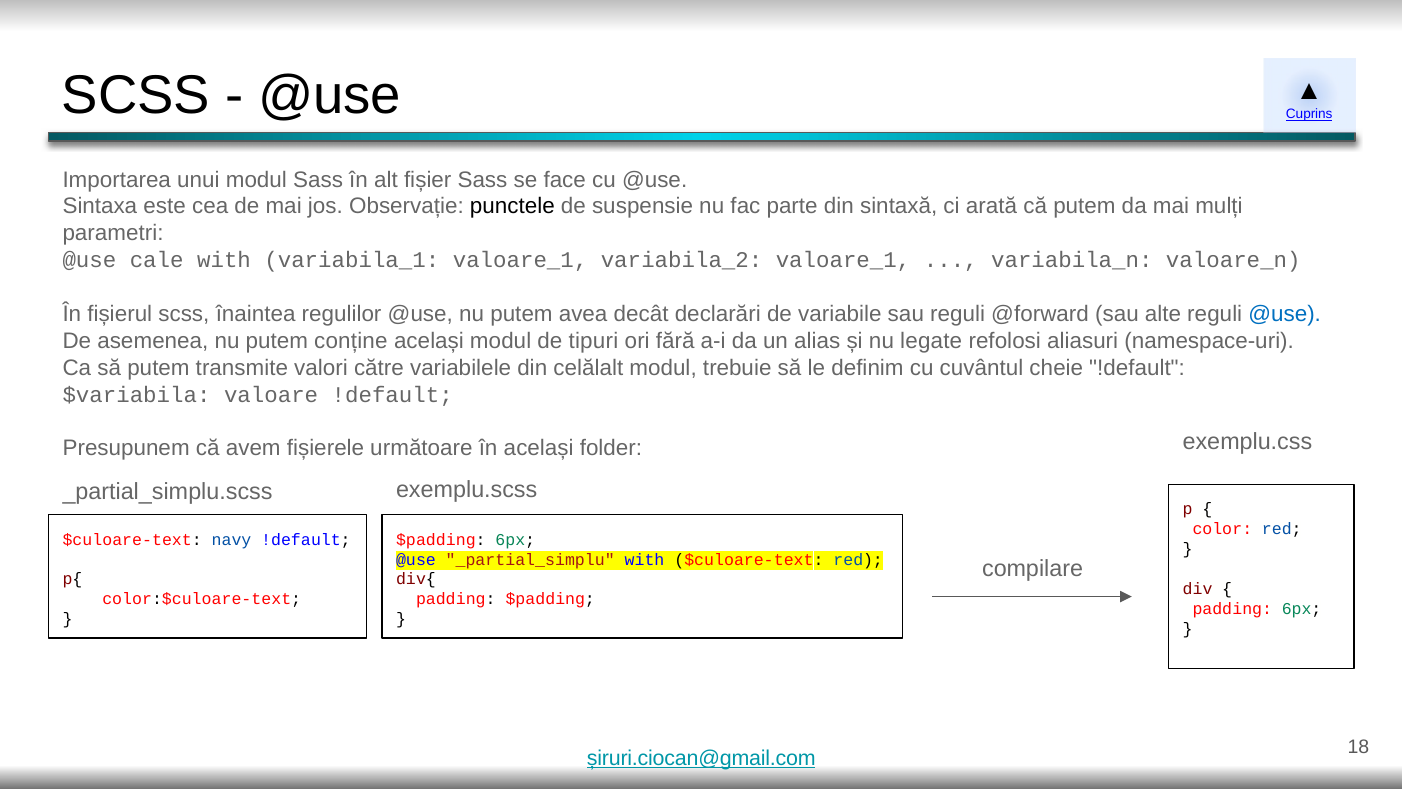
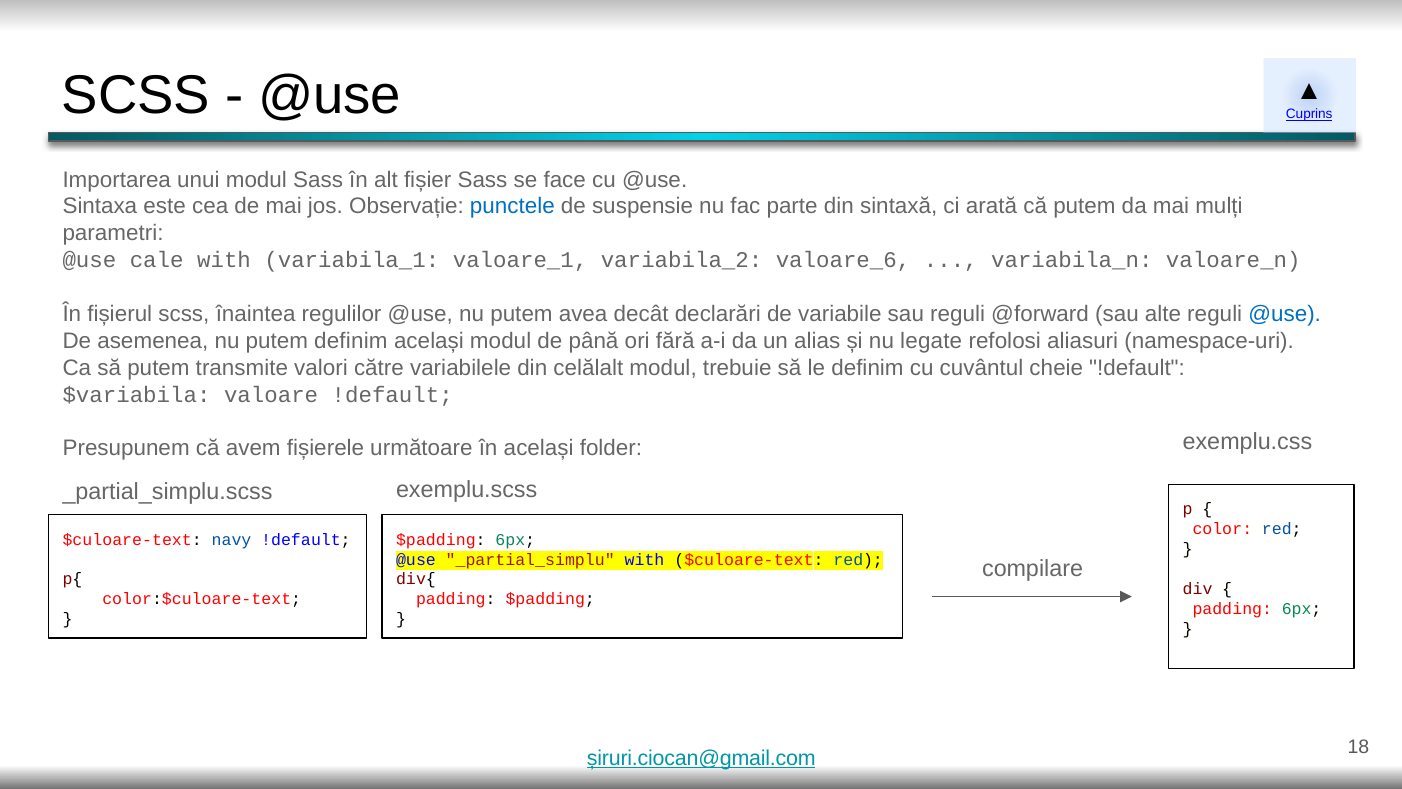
punctele colour: black -> blue (512, 206)
variabila_2 valoare_1: valoare_1 -> valoare_6 (843, 260)
putem conține: conține -> definim (351, 341)
tipuri: tipuri -> până (594, 341)
